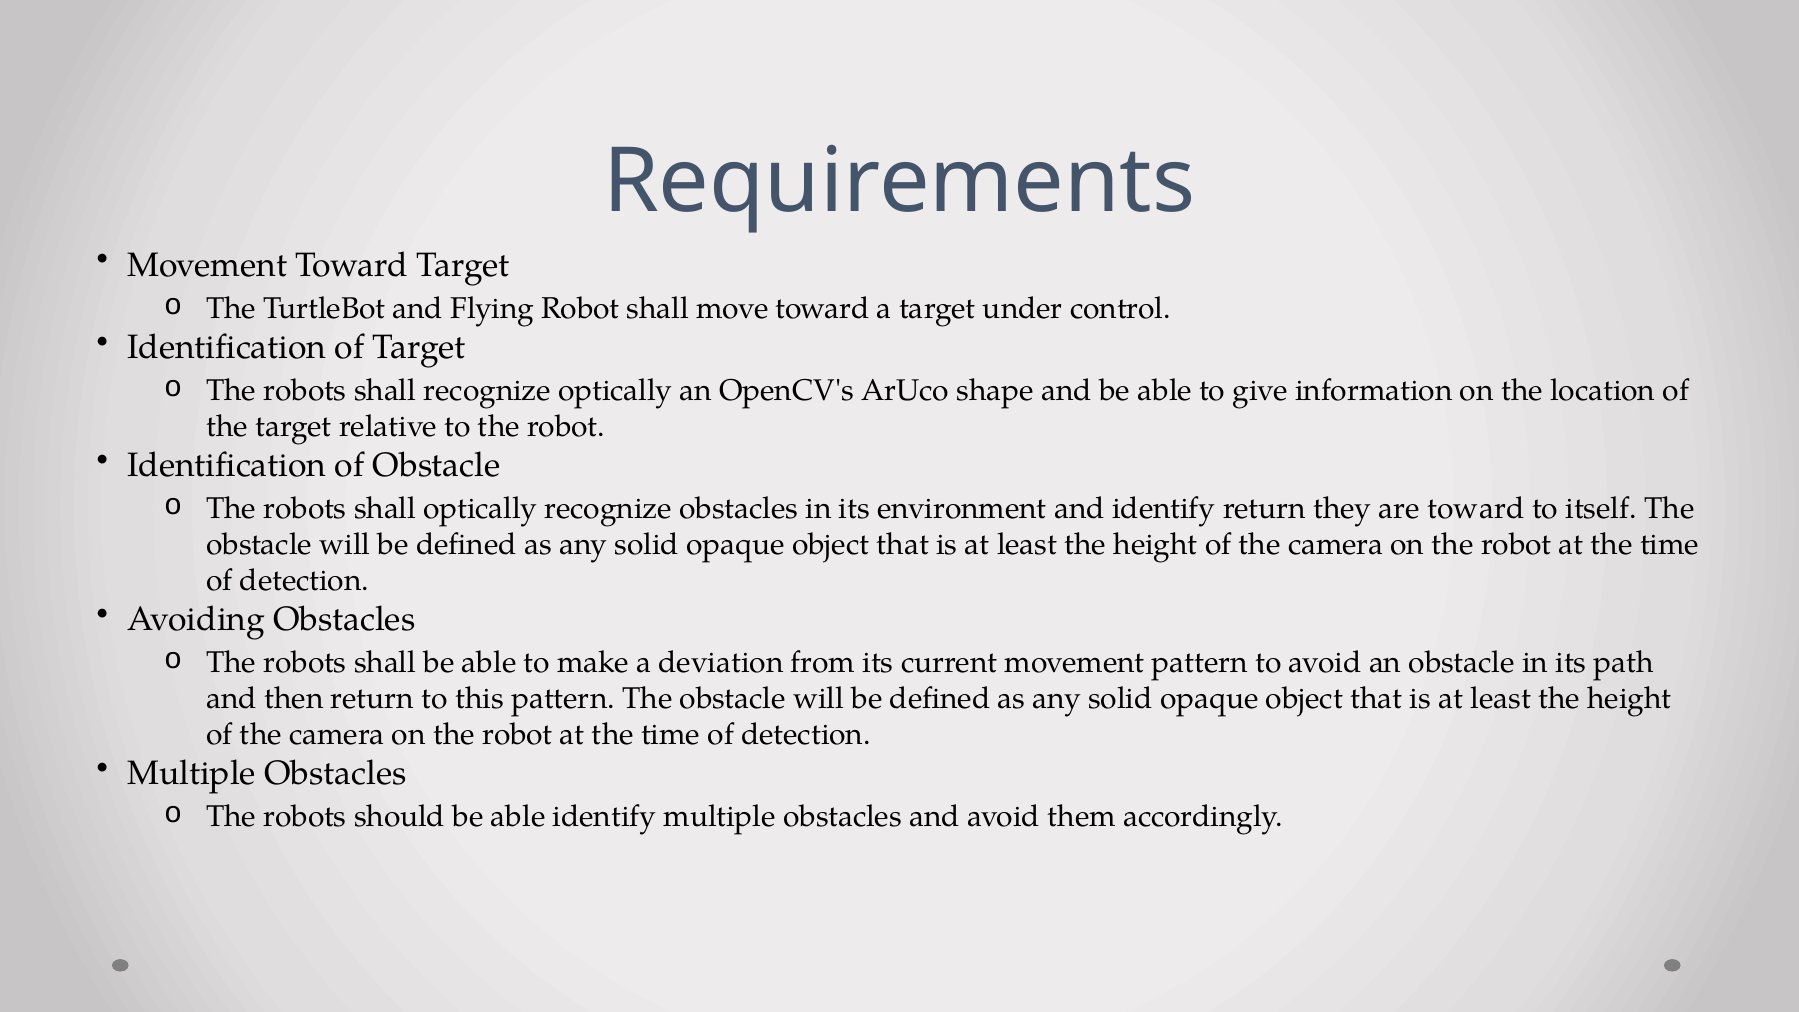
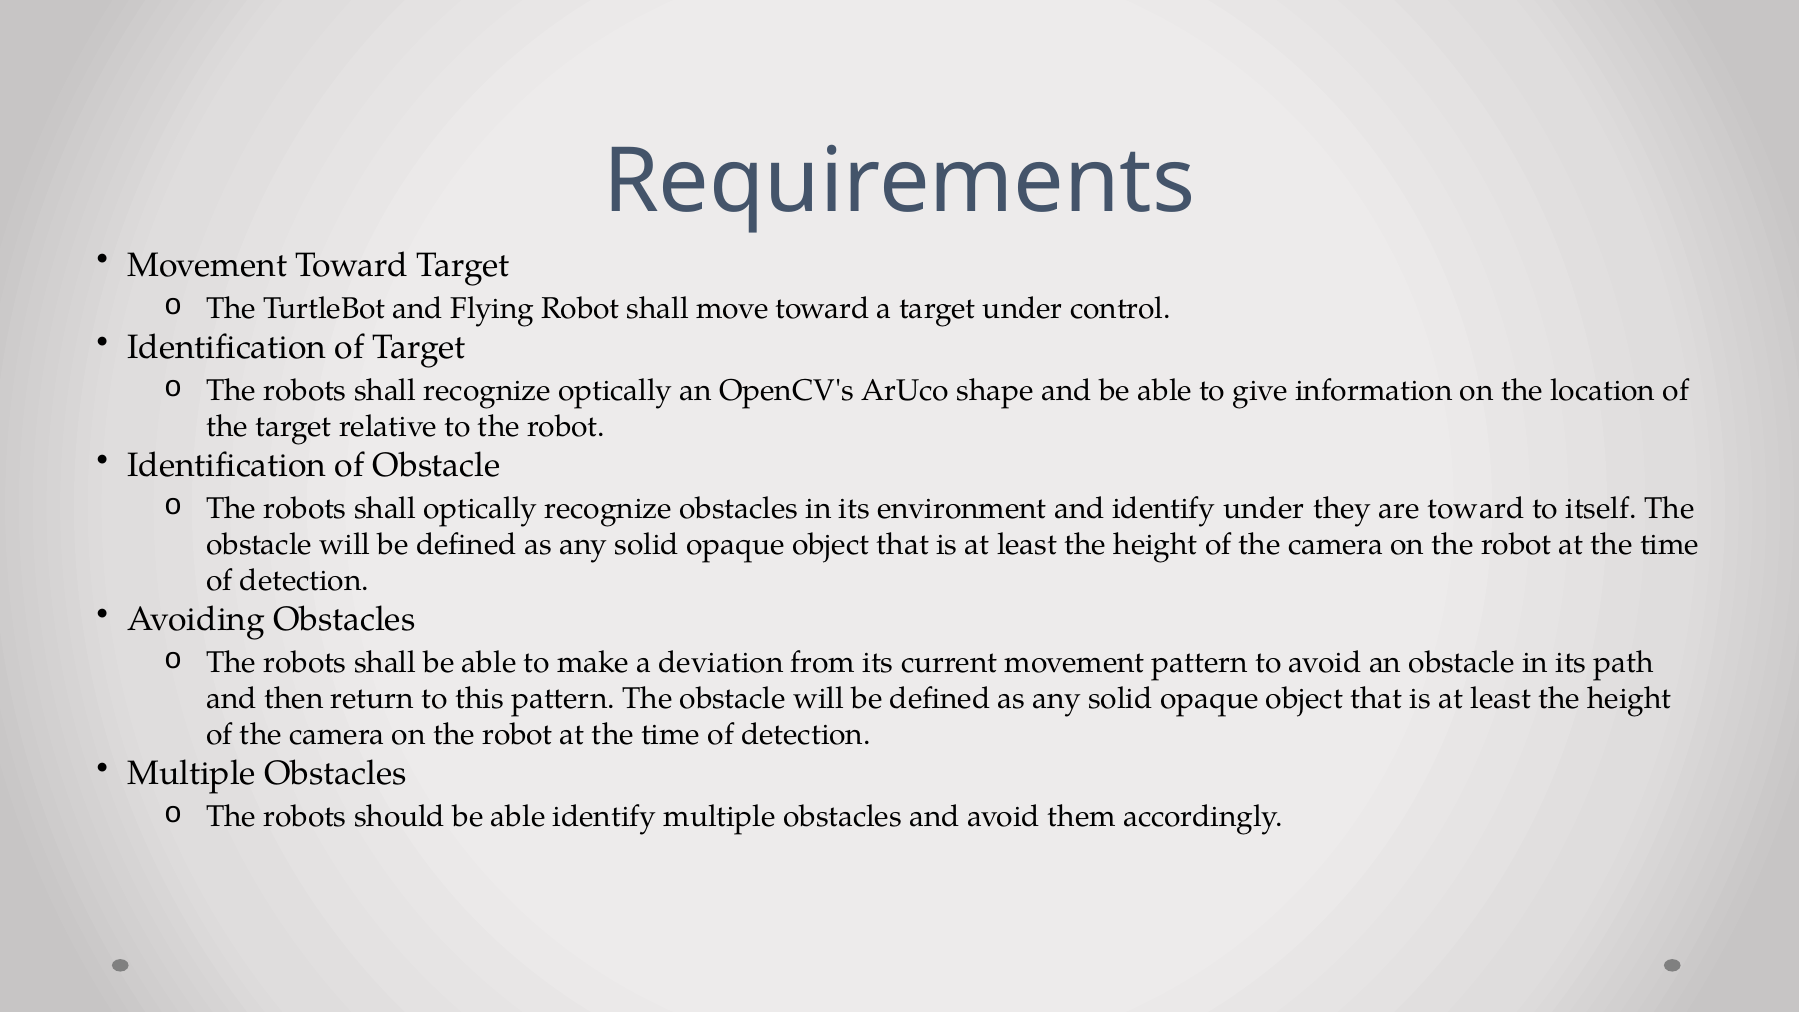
identify return: return -> under (1264, 509)
